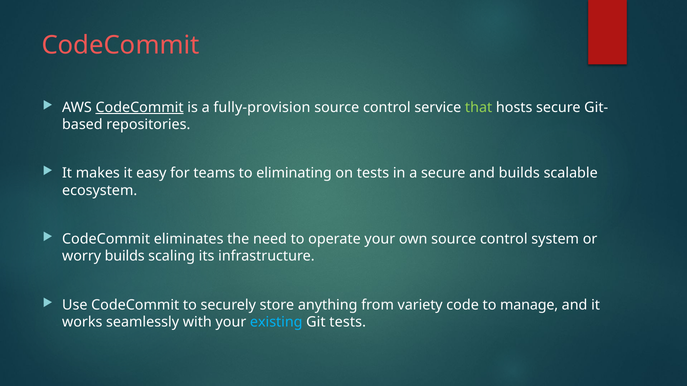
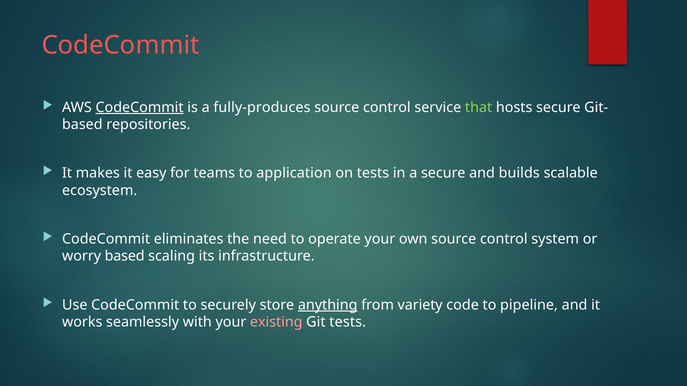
fully-provision: fully-provision -> fully-produces (262, 107)
eliminating: eliminating -> application (294, 173)
worry builds: builds -> based (125, 257)
anything underline: none -> present (328, 305)
manage: manage -> pipeline (529, 305)
existing colour: light blue -> pink (276, 322)
